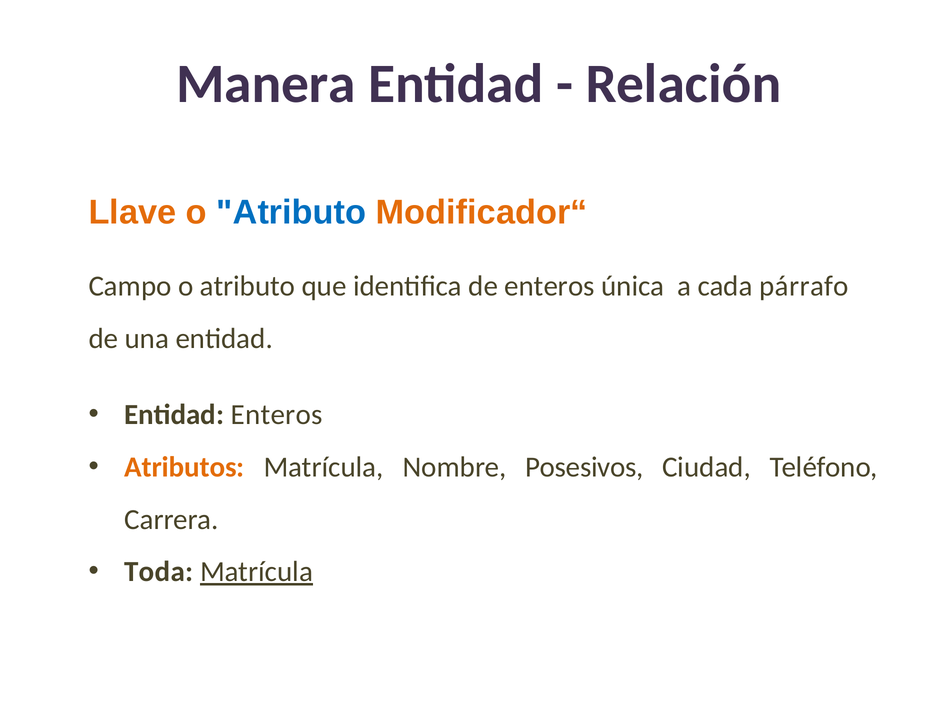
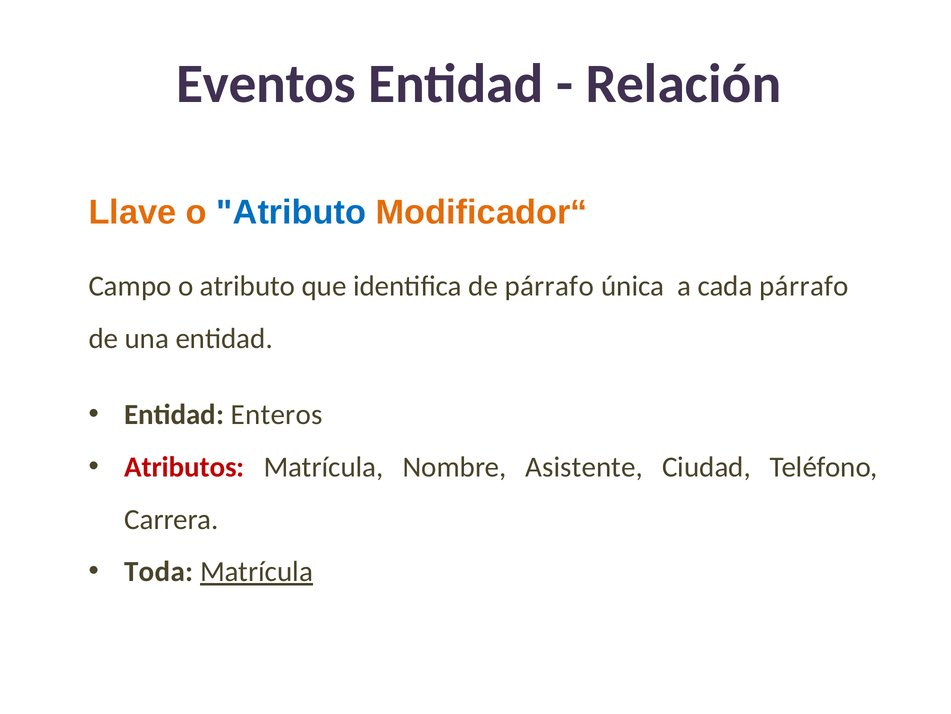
Manera: Manera -> Eventos (266, 84)
de enteros: enteros -> párrafo (549, 286)
Atributos colour: orange -> red (184, 467)
Posesivos: Posesivos -> Asistente (584, 467)
